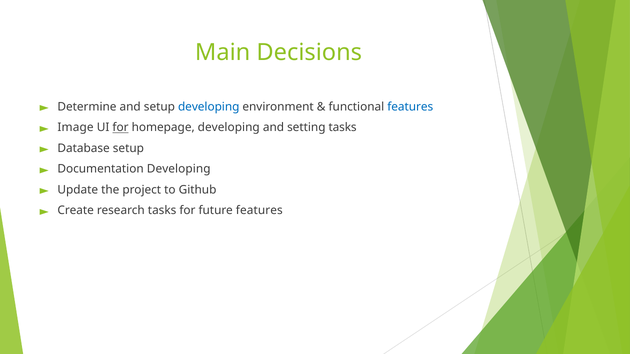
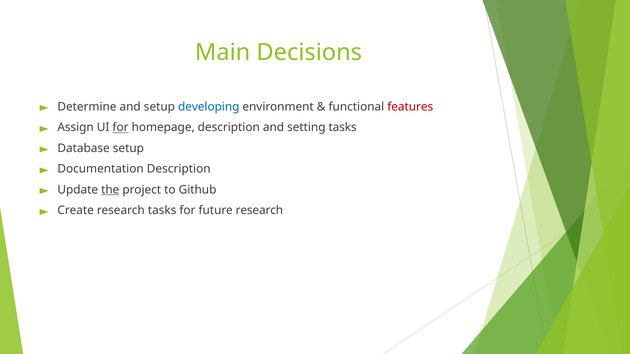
features colour: blue -> red (410, 107)
Image: Image -> Assign (76, 128)
homepage developing: developing -> description (229, 128)
Documentation Developing: Developing -> Description (179, 169)
the underline: none -> present (110, 190)
future features: features -> research (259, 211)
